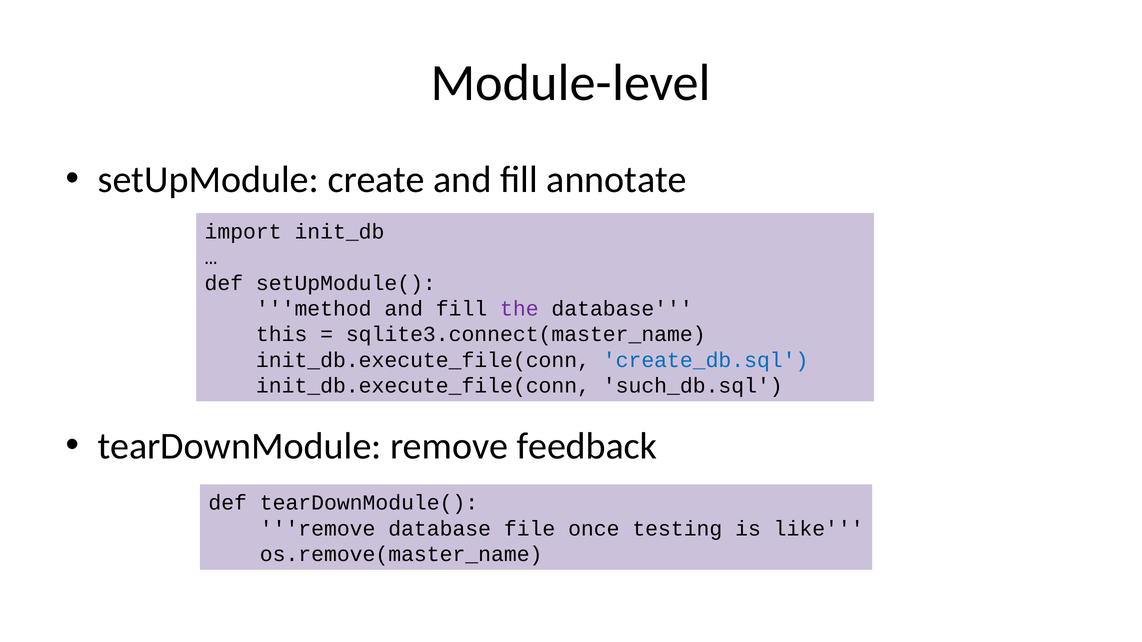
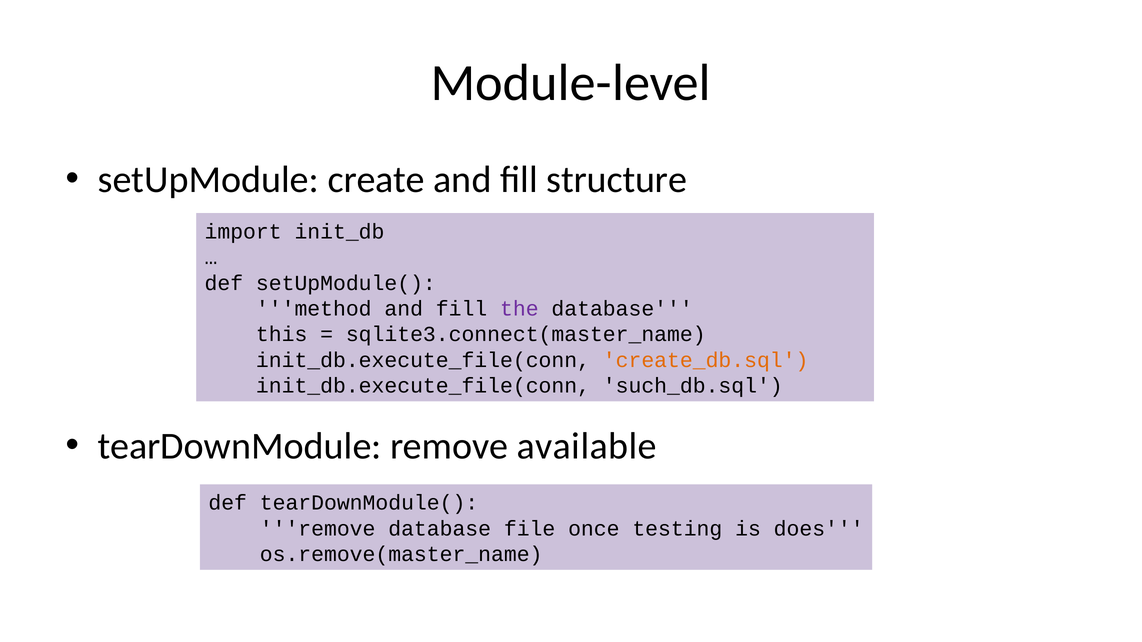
annotate: annotate -> structure (617, 180)
create_db.sql colour: blue -> orange (706, 360)
feedback: feedback -> available (587, 446)
like: like -> does (819, 529)
